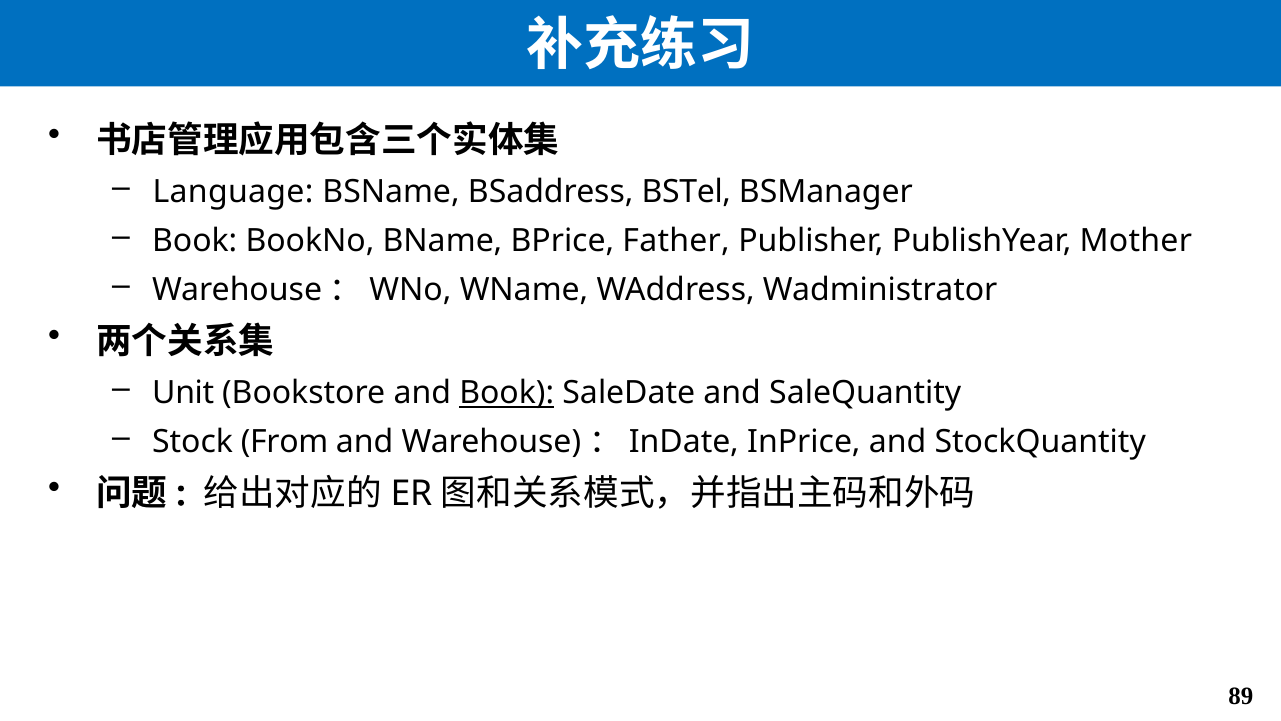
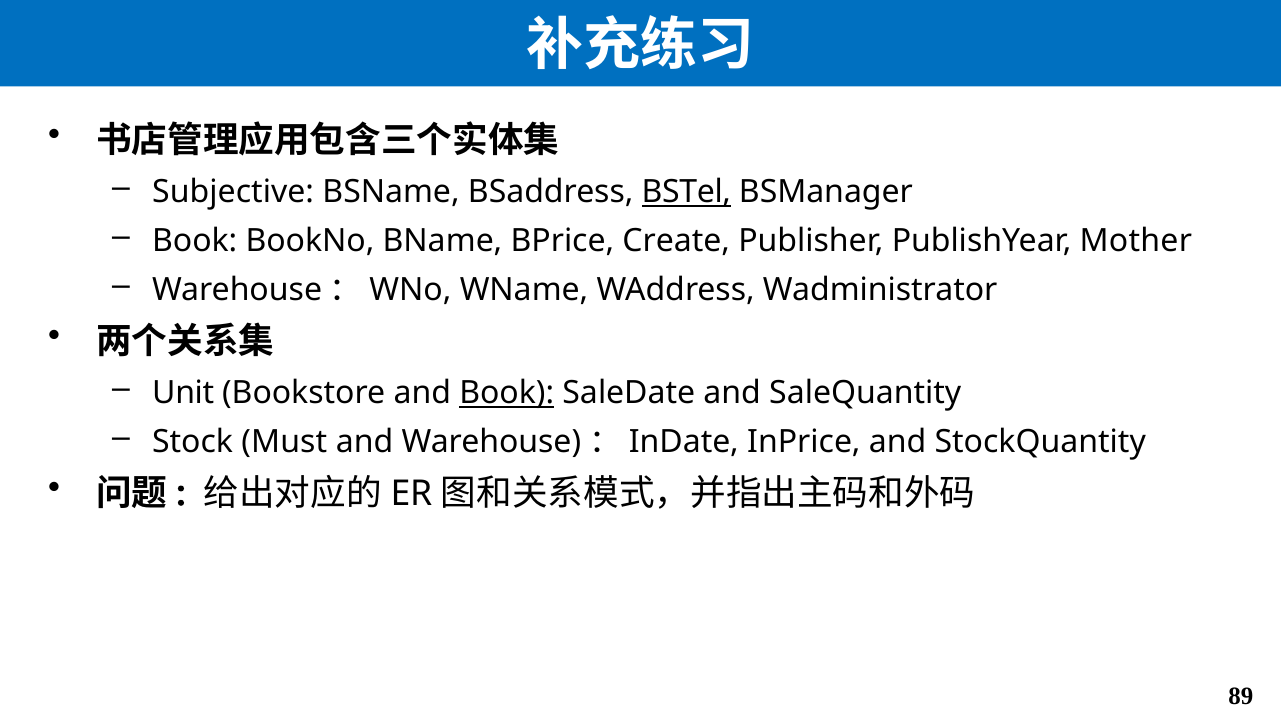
Language: Language -> Subjective (233, 192)
BSTel underline: none -> present (686, 192)
Father: Father -> Create (676, 241)
From: From -> Must (284, 442)
